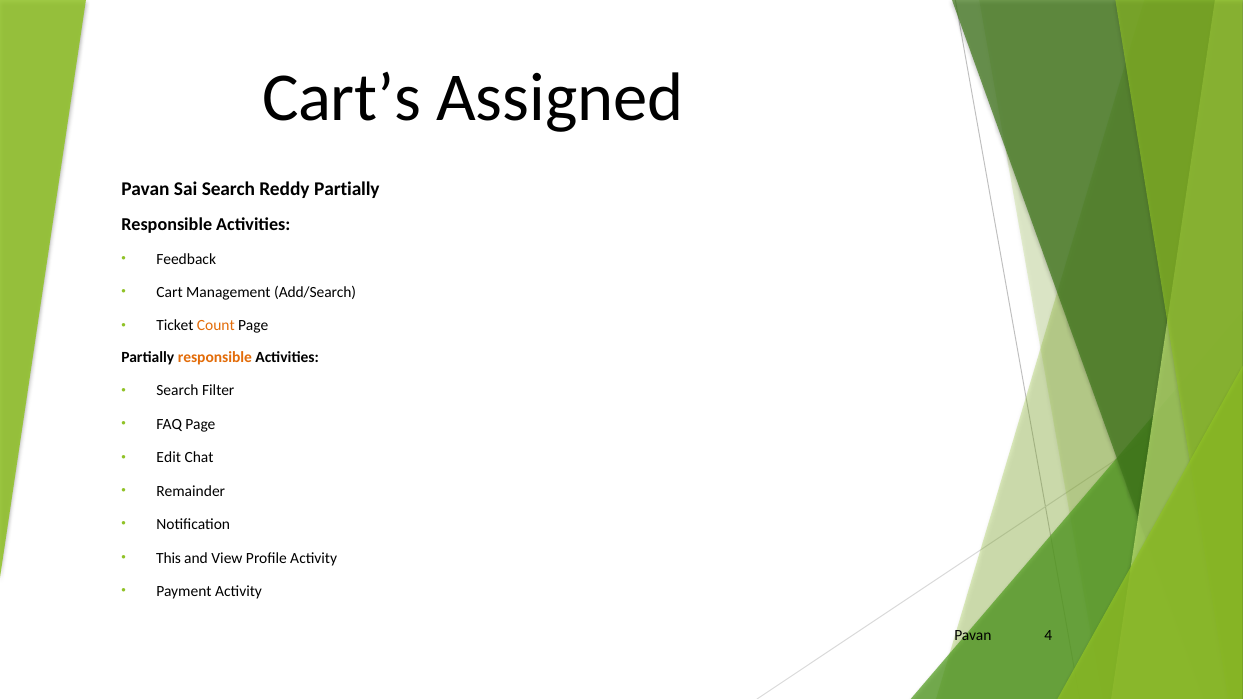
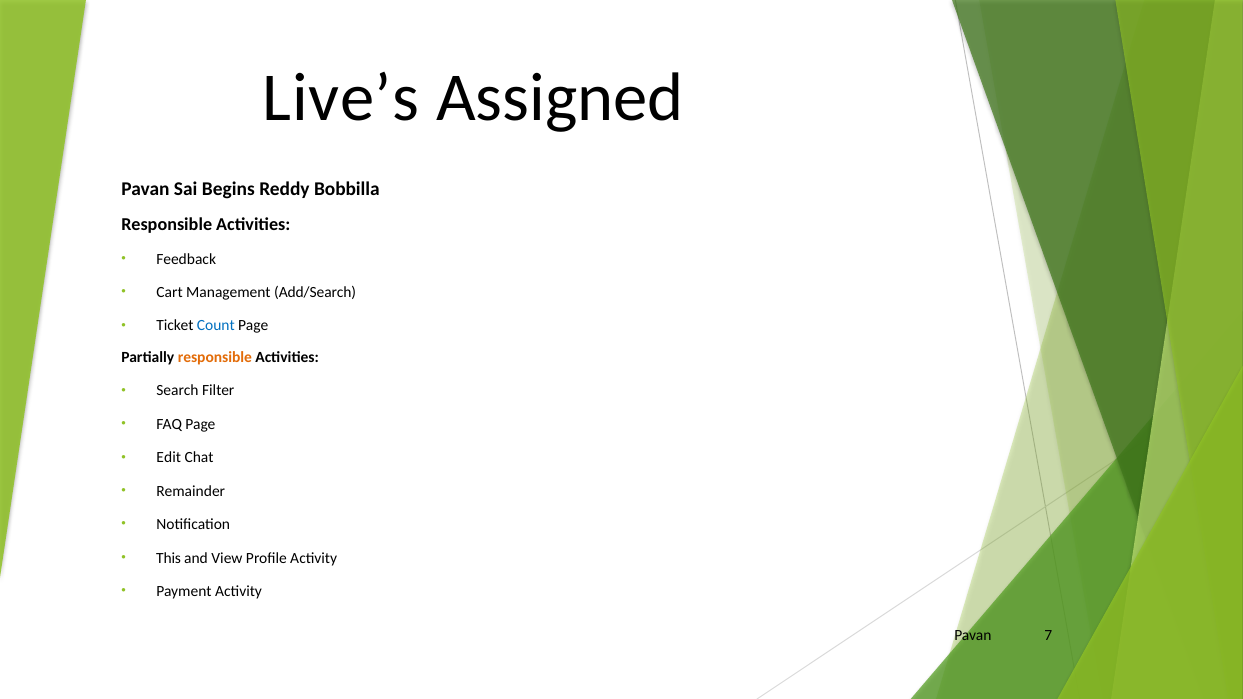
Cart’s: Cart’s -> Live’s (341, 97)
Sai Search: Search -> Begins (228, 189)
Reddy Partially: Partially -> Bobbilla (347, 189)
Count colour: orange -> blue (216, 326)
4: 4 -> 7 (1048, 635)
